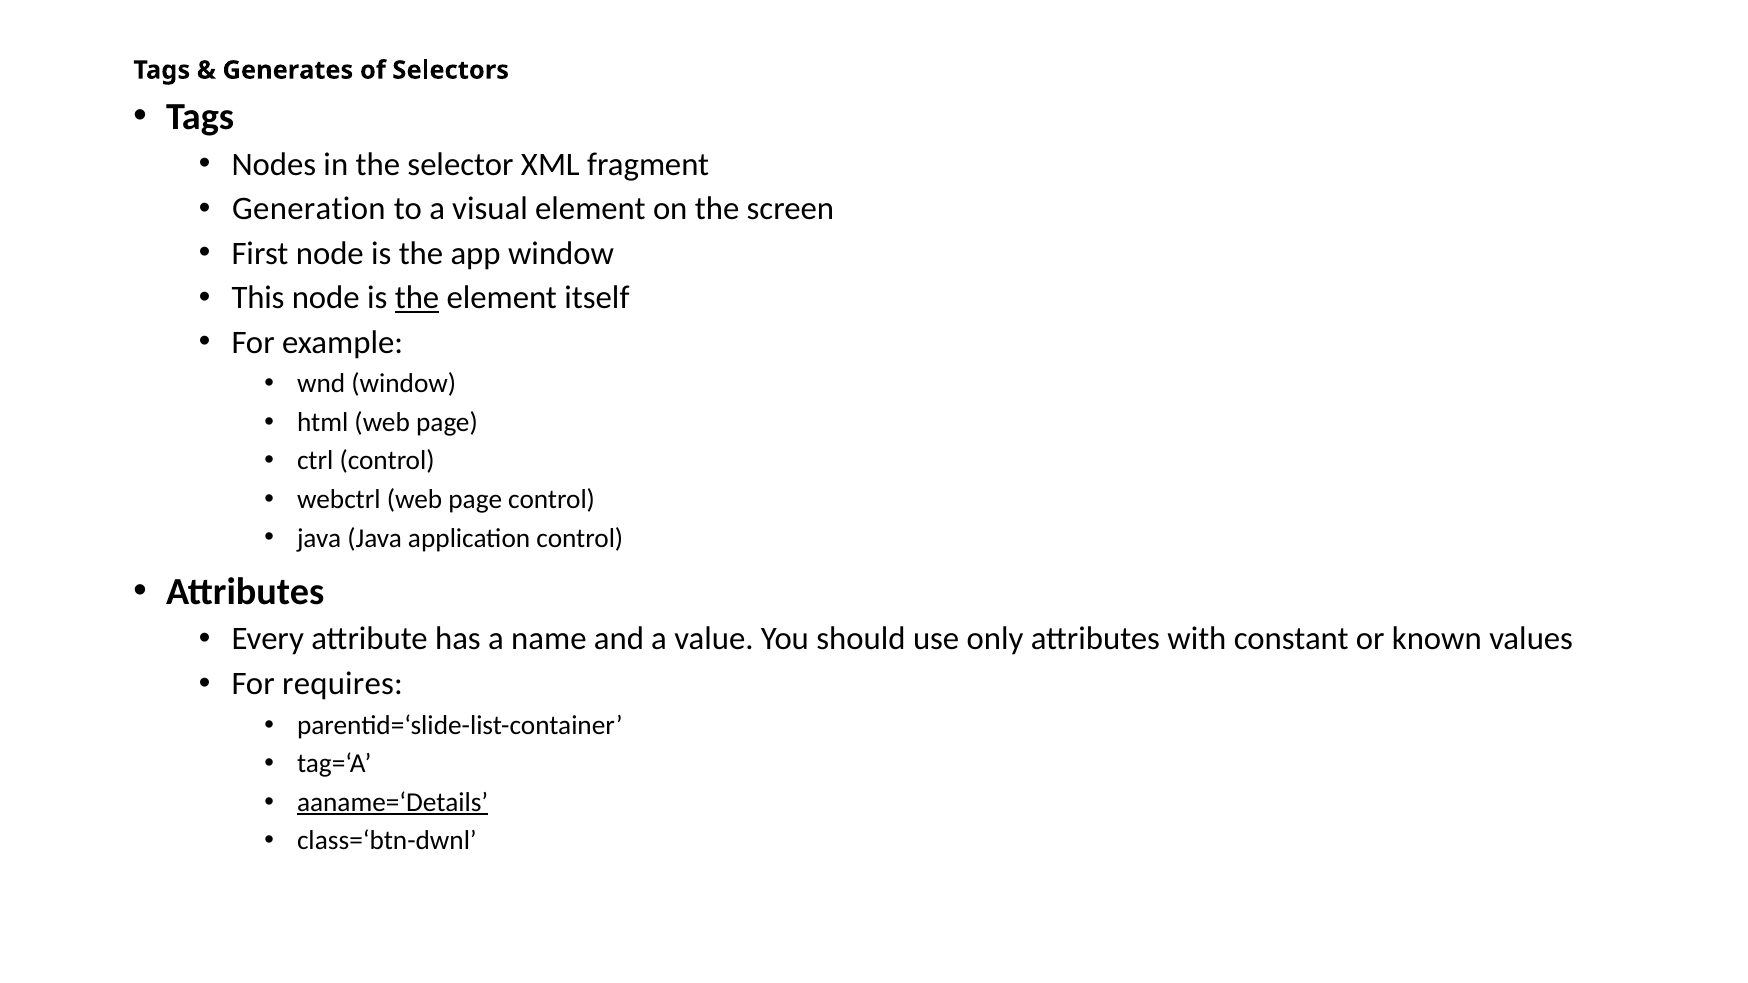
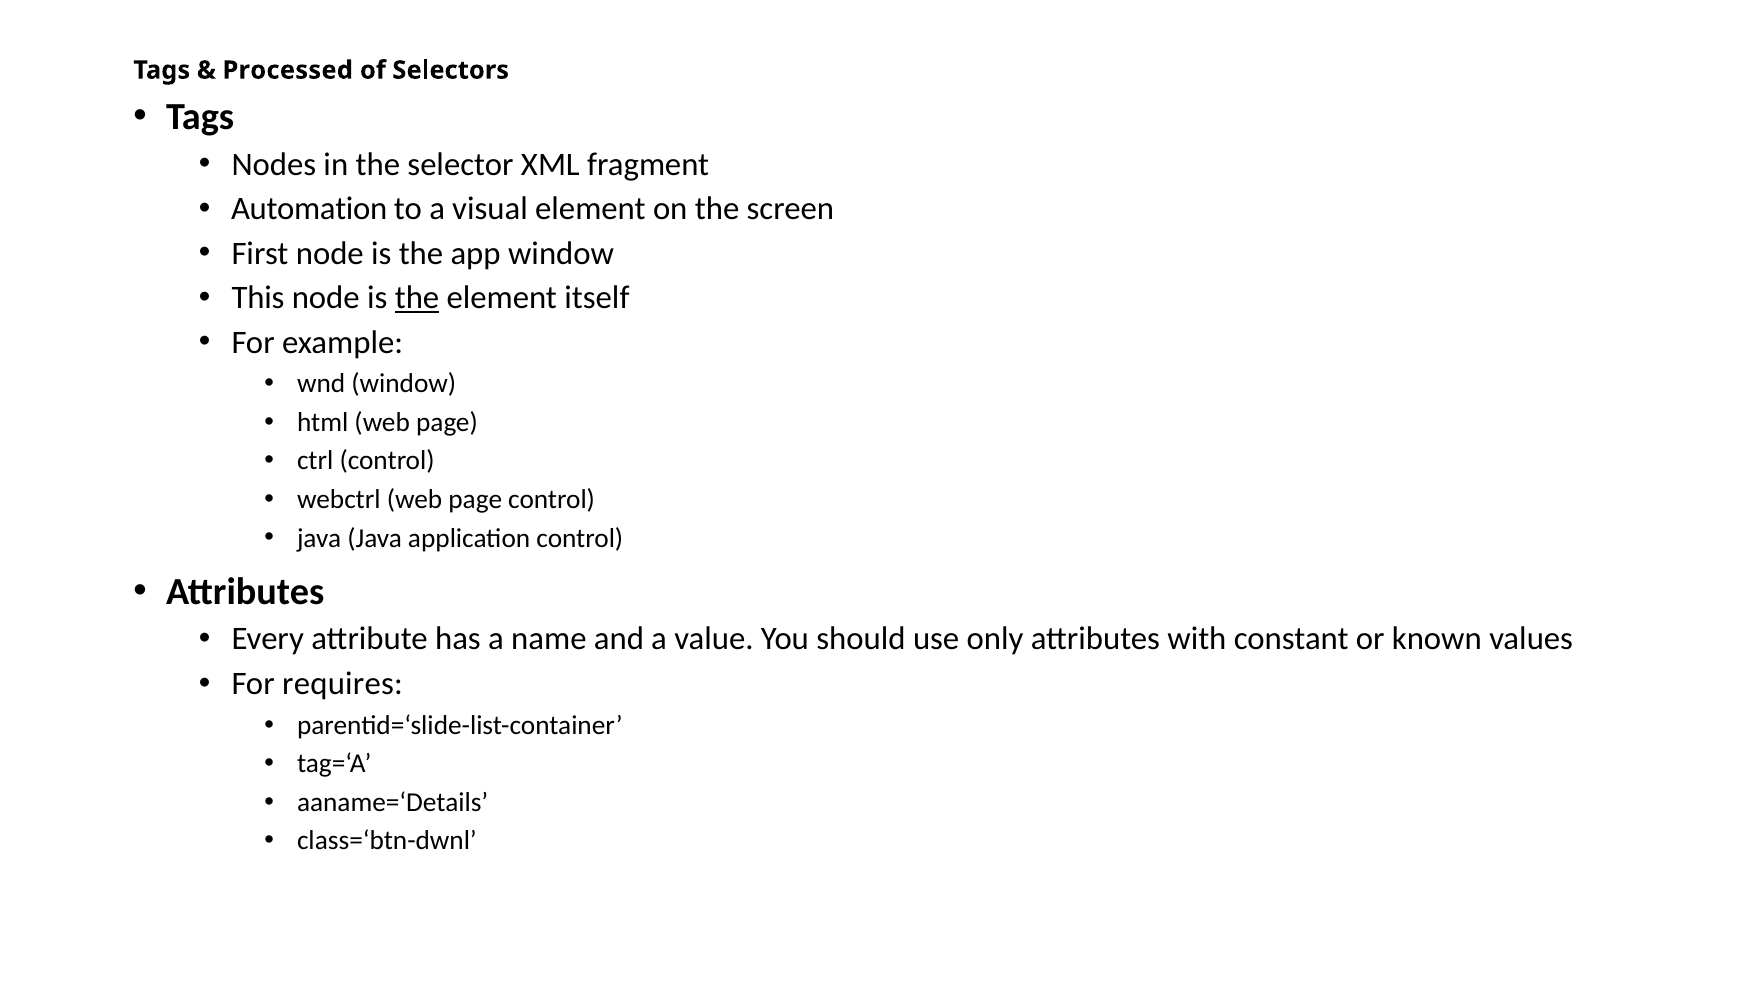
Generates: Generates -> Processed (288, 70)
Generation: Generation -> Automation (309, 209)
aaname=‘Details underline: present -> none (393, 803)
